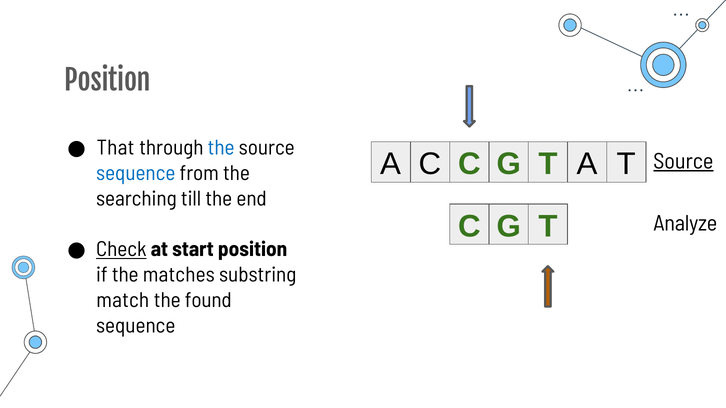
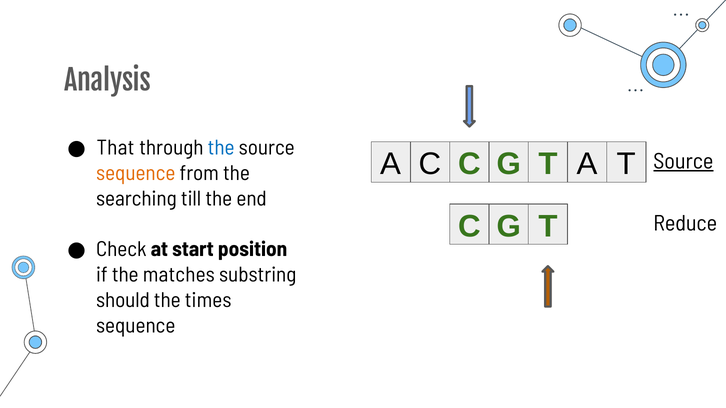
Position: Position -> Analysis (108, 82)
sequence colour: blue -> orange (136, 174)
Analyze: Analyze -> Reduce (685, 224)
Check underline: present -> none (121, 250)
match: match -> should (123, 301)
found: found -> times (208, 301)
